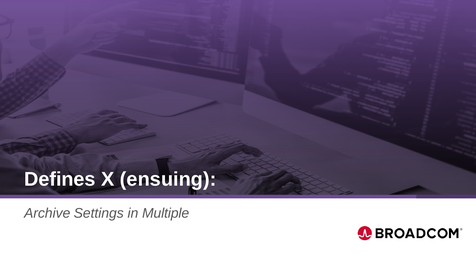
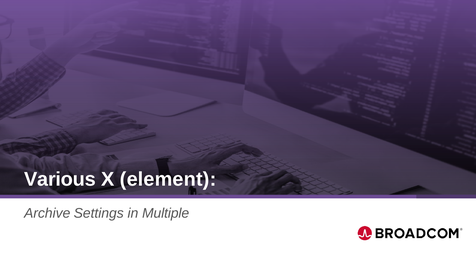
Defines: Defines -> Various (60, 179)
ensuing: ensuing -> element (168, 179)
